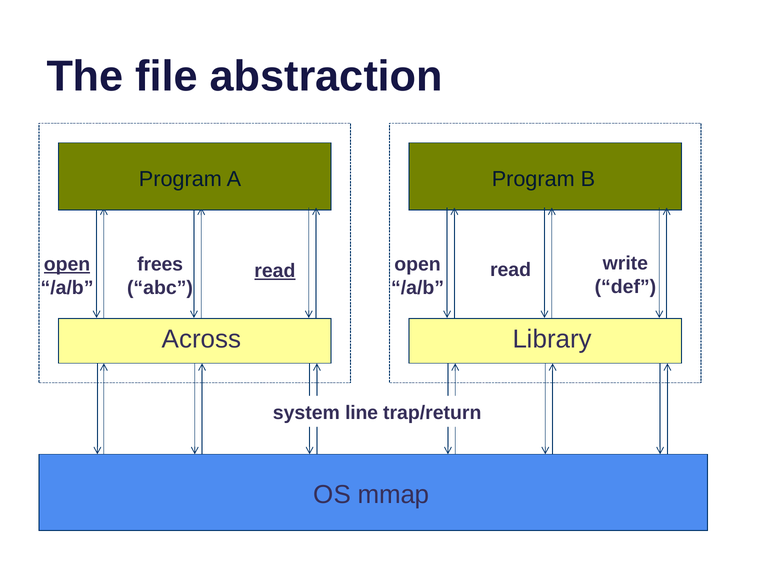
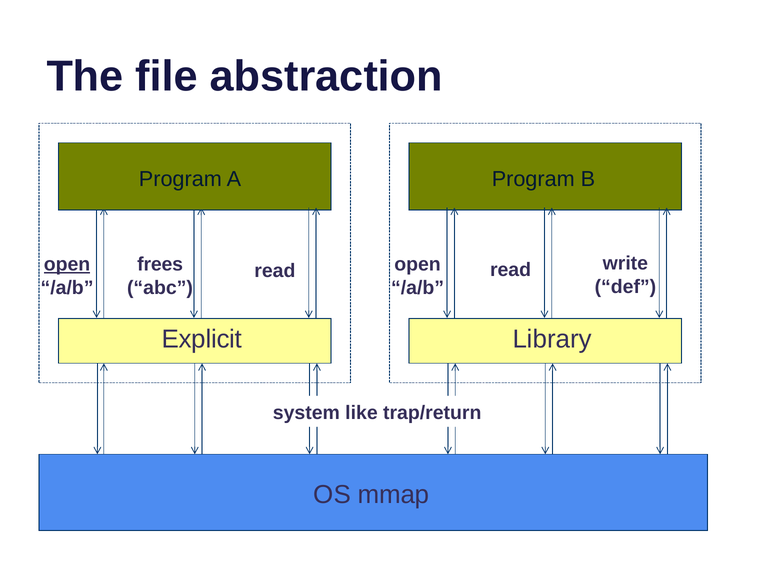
read underline: present -> none (275, 271)
Across: Across -> Explicit (202, 339)
line: line -> like (361, 413)
